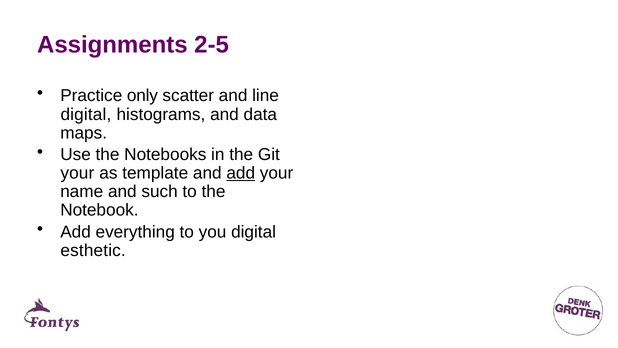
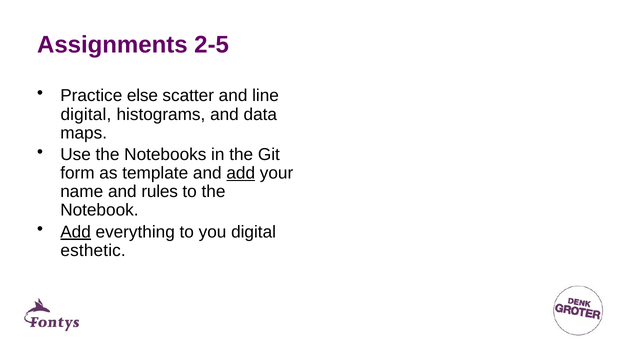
only: only -> else (142, 96)
your: your -> form (77, 173)
such: such -> rules (160, 191)
Add underline: none -> present (76, 232)
